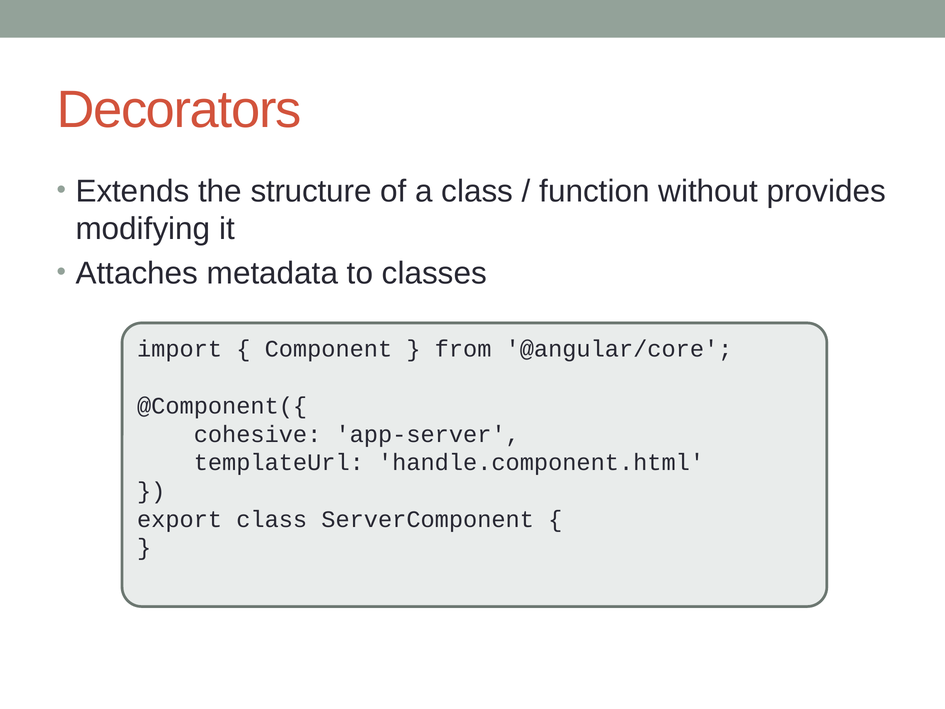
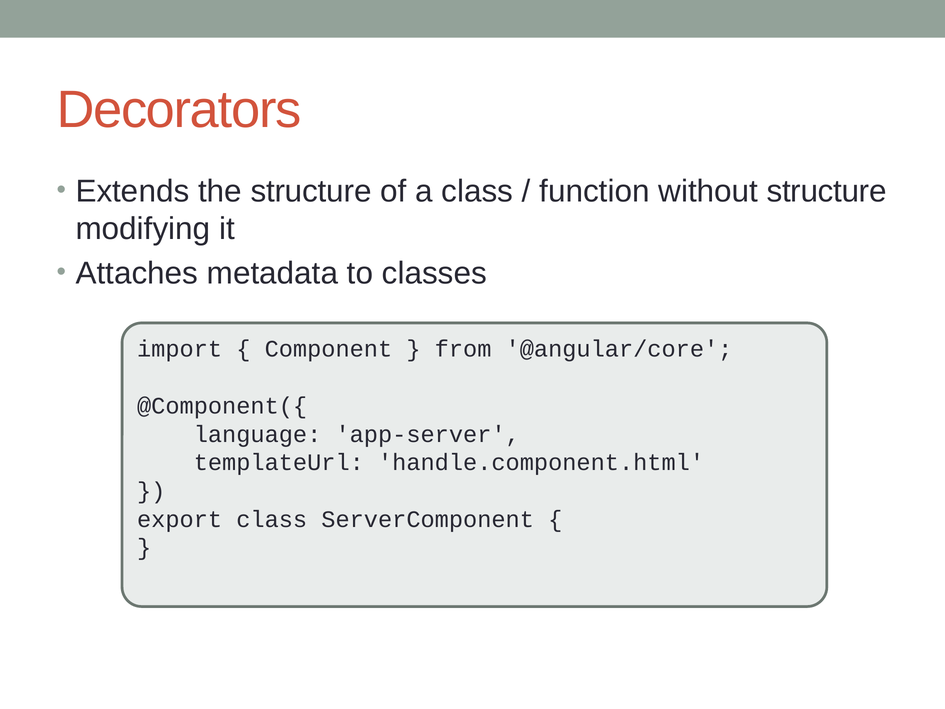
without provides: provides -> structure (827, 191)
cohesive: cohesive -> language (258, 434)
